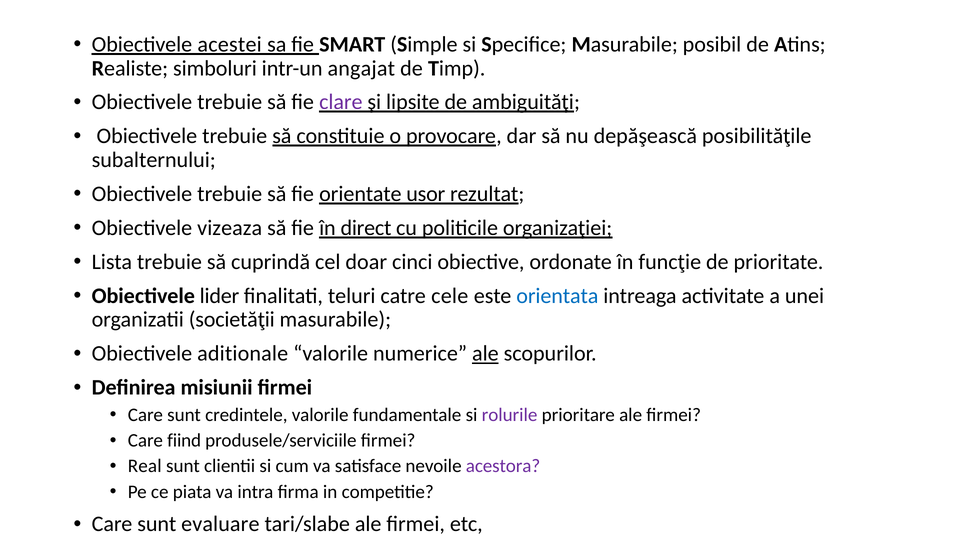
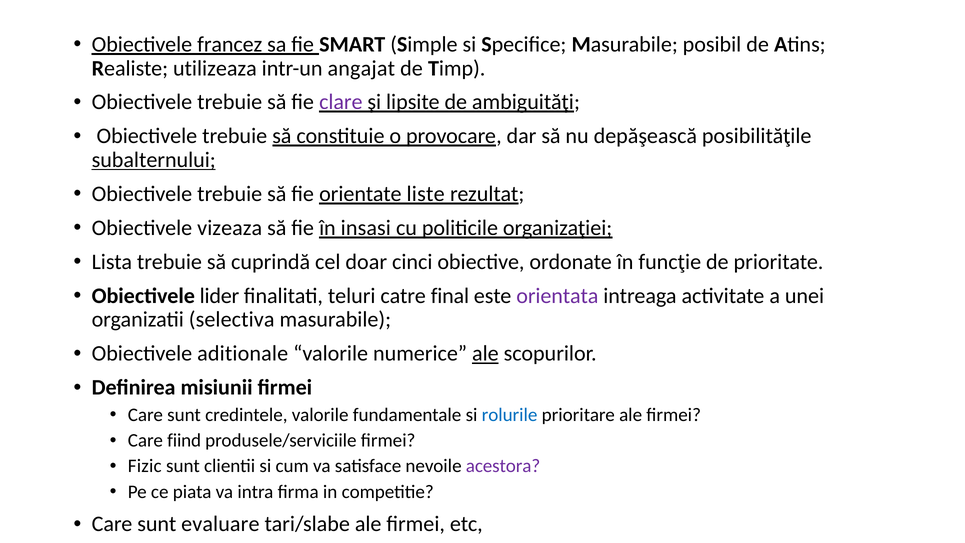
acestei: acestei -> francez (230, 44)
simboluri: simboluri -> utilizeaza (215, 68)
subalternului underline: none -> present (154, 160)
usor: usor -> liste (426, 194)
direct: direct -> insasi (366, 228)
cele: cele -> final (450, 296)
orientata colour: blue -> purple (557, 296)
societăţii: societăţii -> selectiva (232, 320)
rolurile colour: purple -> blue (510, 415)
Real: Real -> Fizic (145, 466)
